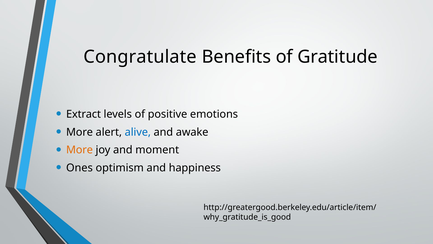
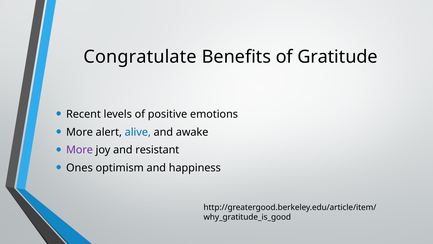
Extract: Extract -> Recent (83, 114)
More colour: orange -> purple (80, 150)
moment: moment -> resistant (157, 150)
